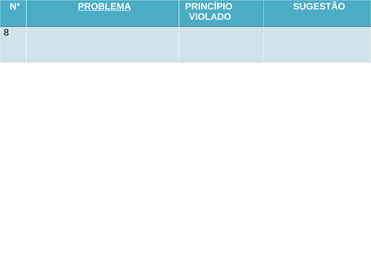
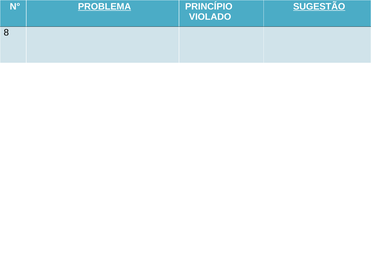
SUGESTÃO underline: none -> present (319, 6)
